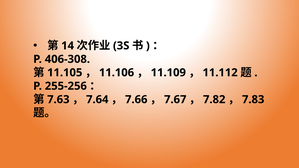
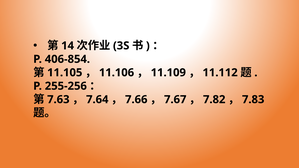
406-308: 406-308 -> 406-854 (67, 59)
